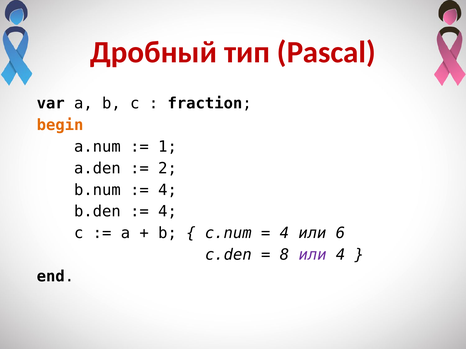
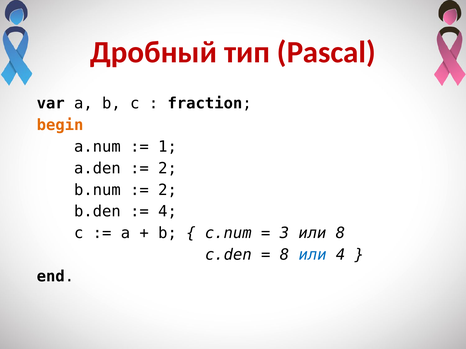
4: 4 -> 2 (168, 190)
4: 4 -> 3 (284, 233)
или 6: 6 -> 8 (340, 233)
или colour: purple -> blue (313, 255)
